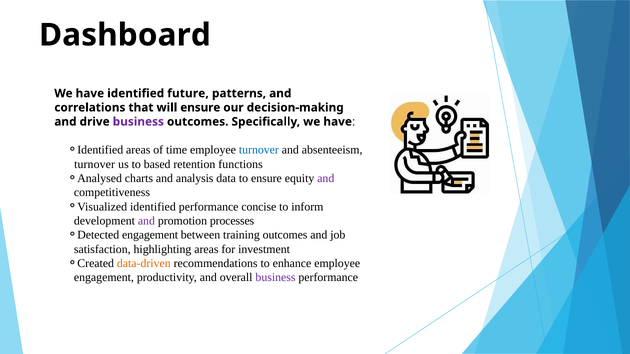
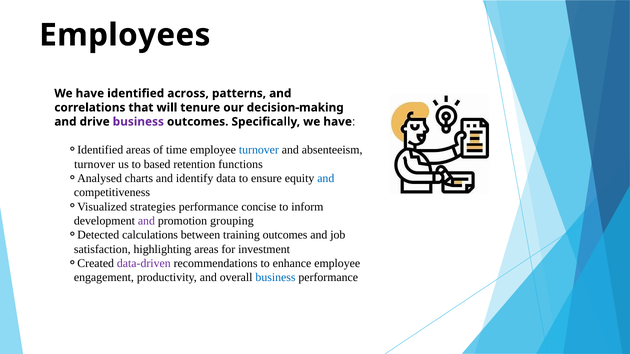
Dashboard: Dashboard -> Employees (125, 35)
future: future -> across (188, 93)
will ensure: ensure -> tenure (200, 108)
analysis: analysis -> identify (195, 179)
and colour: purple -> blue (326, 179)
identified: identified -> strategies (153, 207)
processes: processes -> grouping (232, 221)
engagement: engagement -> calculations (150, 235)
data-driven colour: orange -> purple (144, 264)
business colour: purple -> blue (275, 278)
